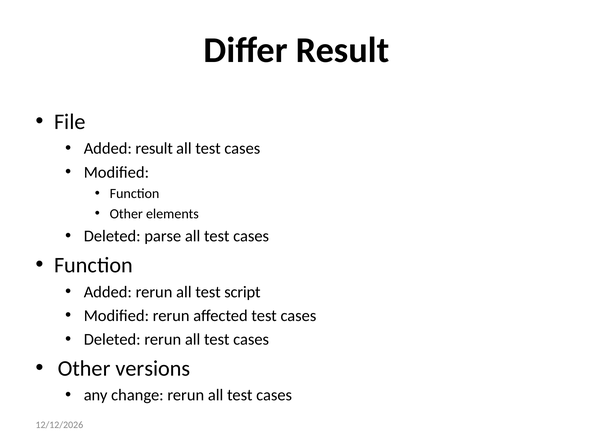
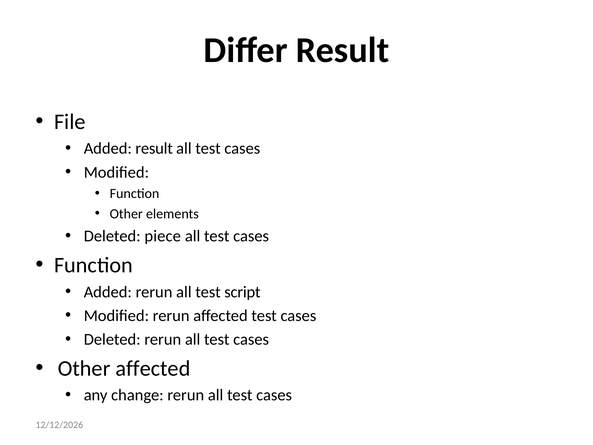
parse: parse -> piece (163, 236)
Other versions: versions -> affected (153, 368)
